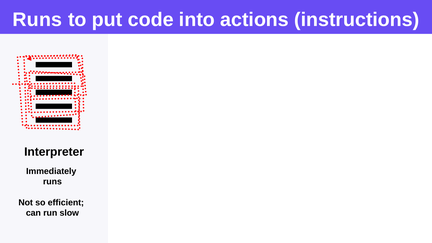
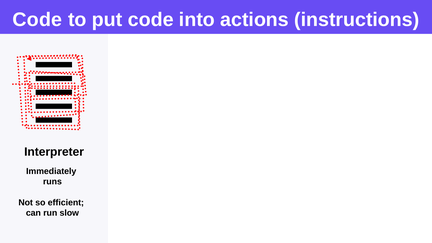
Runs: Runs -> Code (37, 20)
